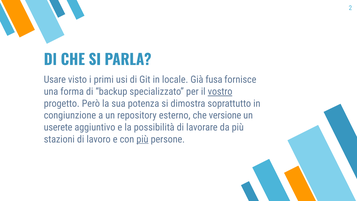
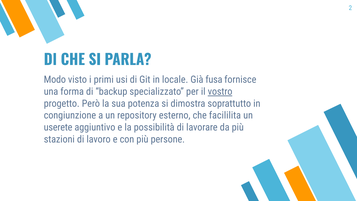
Usare: Usare -> Modo (55, 80)
versione: versione -> facililita (225, 115)
più underline: present -> none (142, 139)
